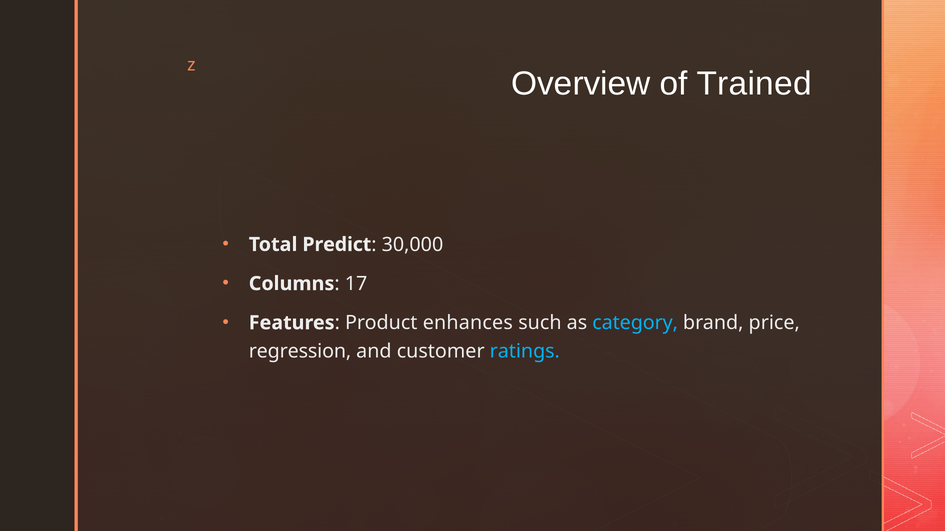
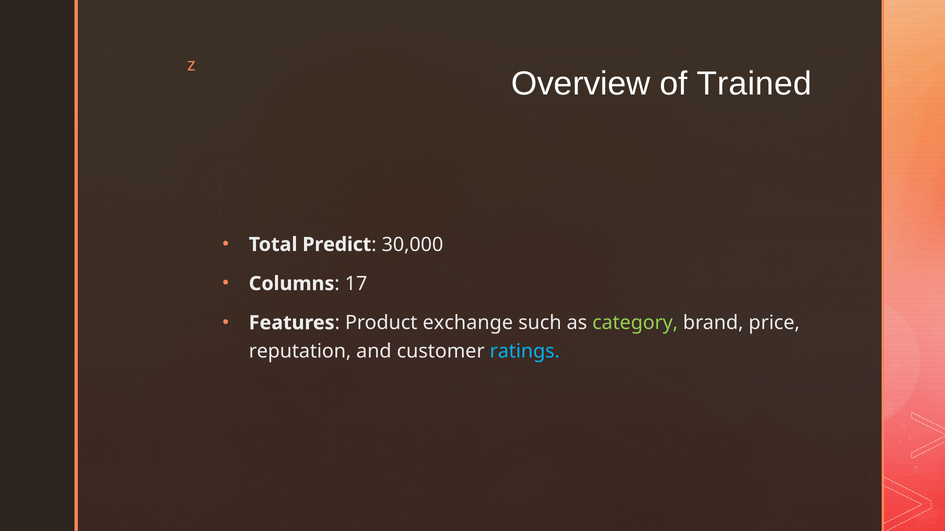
enhances: enhances -> exchange (468, 323)
category colour: light blue -> light green (635, 323)
regression: regression -> reputation (300, 351)
